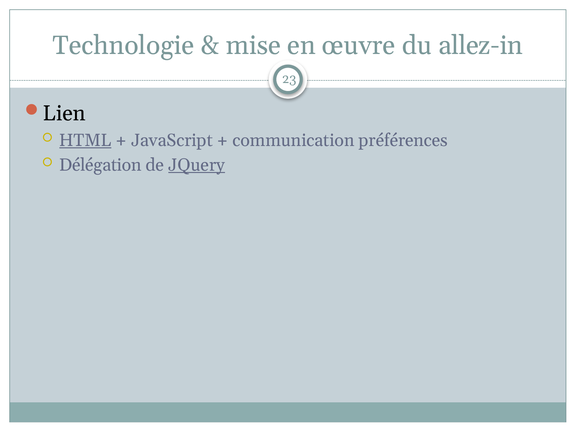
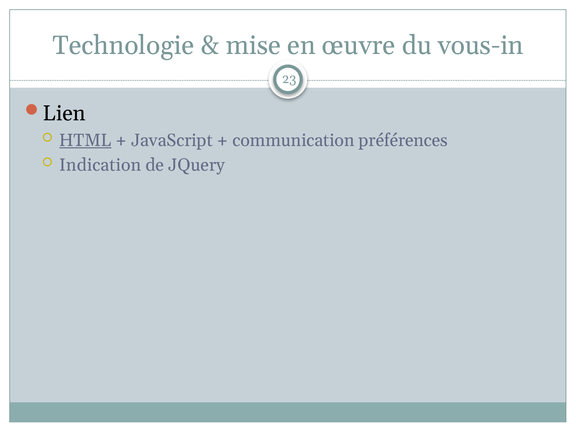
allez-in: allez-in -> vous-in (481, 45)
Délégation: Délégation -> Indication (100, 165)
JQuery underline: present -> none (197, 165)
